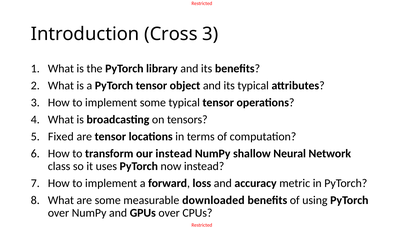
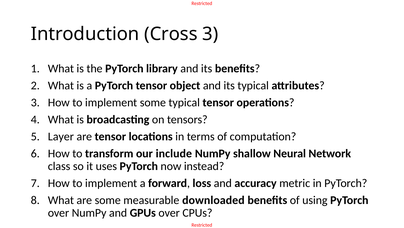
Fixed: Fixed -> Layer (61, 136)
our instead: instead -> include (174, 153)
